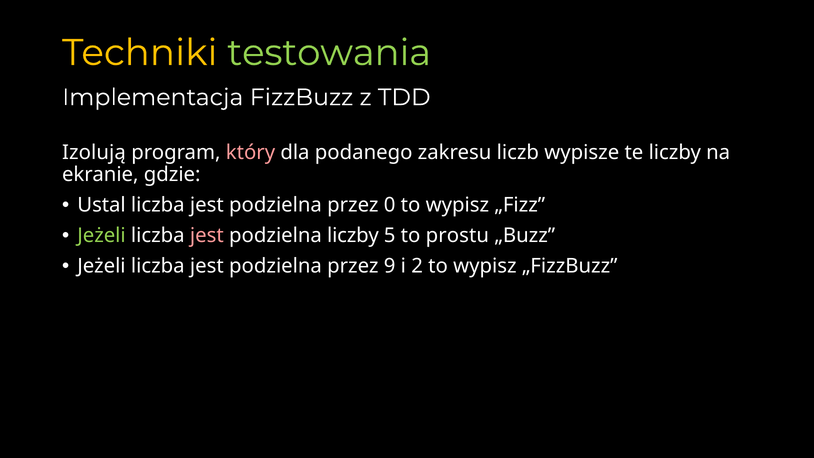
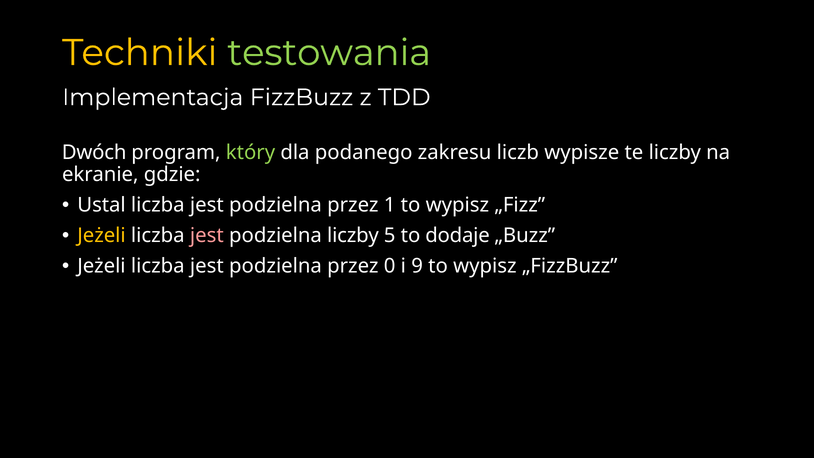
Izolują: Izolują -> Dwóch (94, 153)
który colour: pink -> light green (250, 153)
0: 0 -> 1 (390, 205)
Jeżeli colour: light green -> yellow (101, 236)
prostu: prostu -> dodaje (458, 236)
9: 9 -> 0 (390, 266)
2: 2 -> 9 (417, 266)
